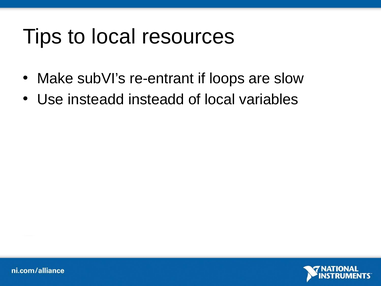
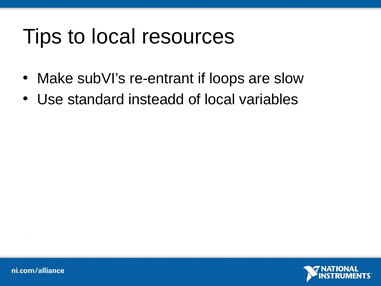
Use insteadd: insteadd -> standard (96, 99)
